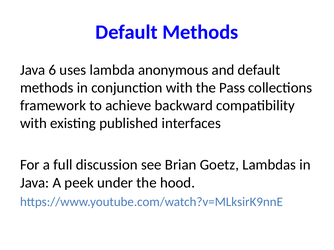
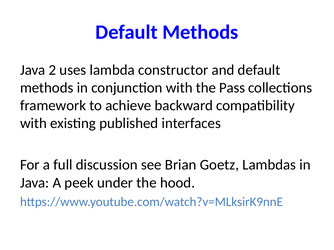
6: 6 -> 2 (52, 70)
anonymous: anonymous -> constructor (173, 70)
